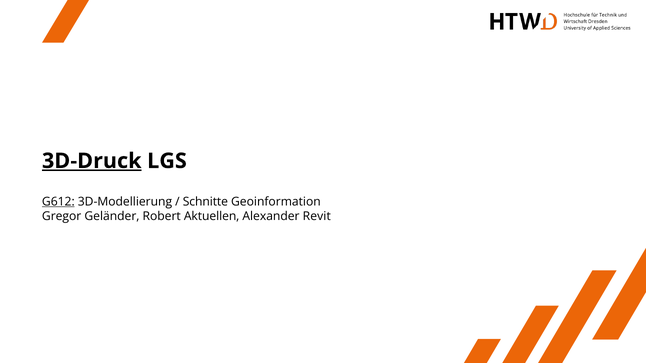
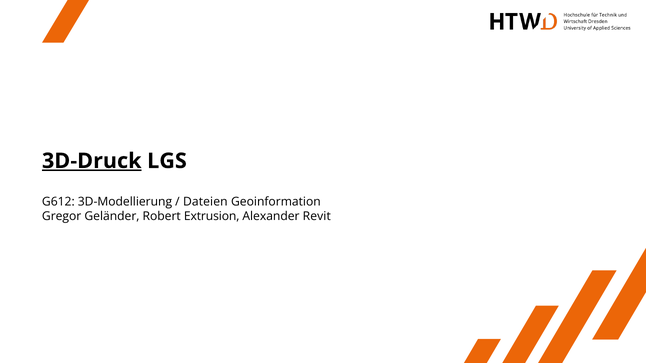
G612 underline: present -> none (58, 202)
Schnitte: Schnitte -> Dateien (205, 202)
Aktuellen: Aktuellen -> Extrusion (212, 216)
